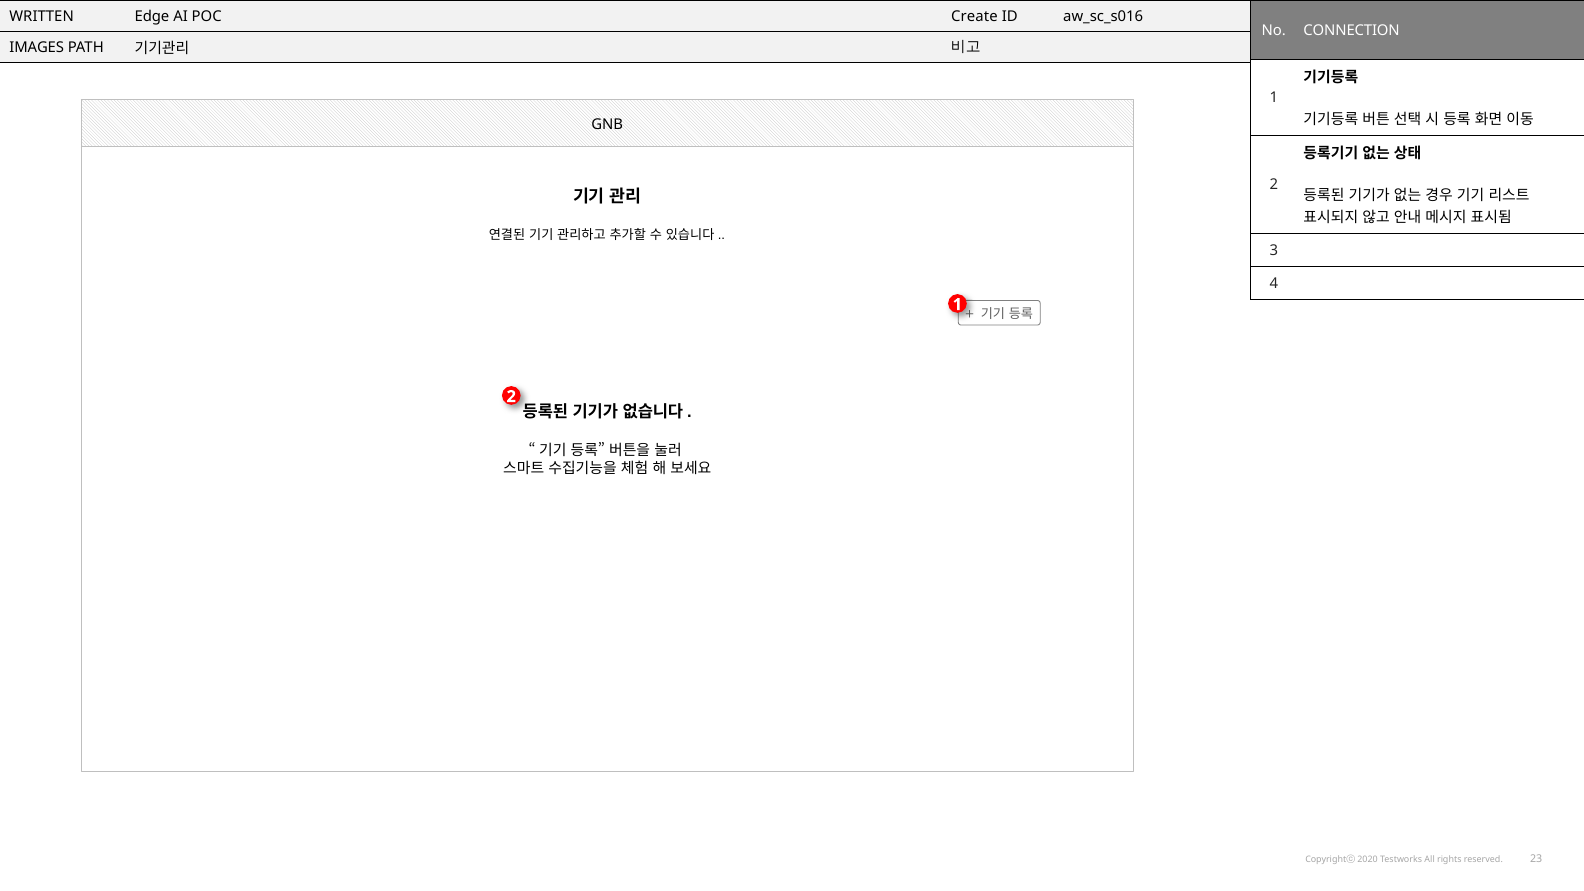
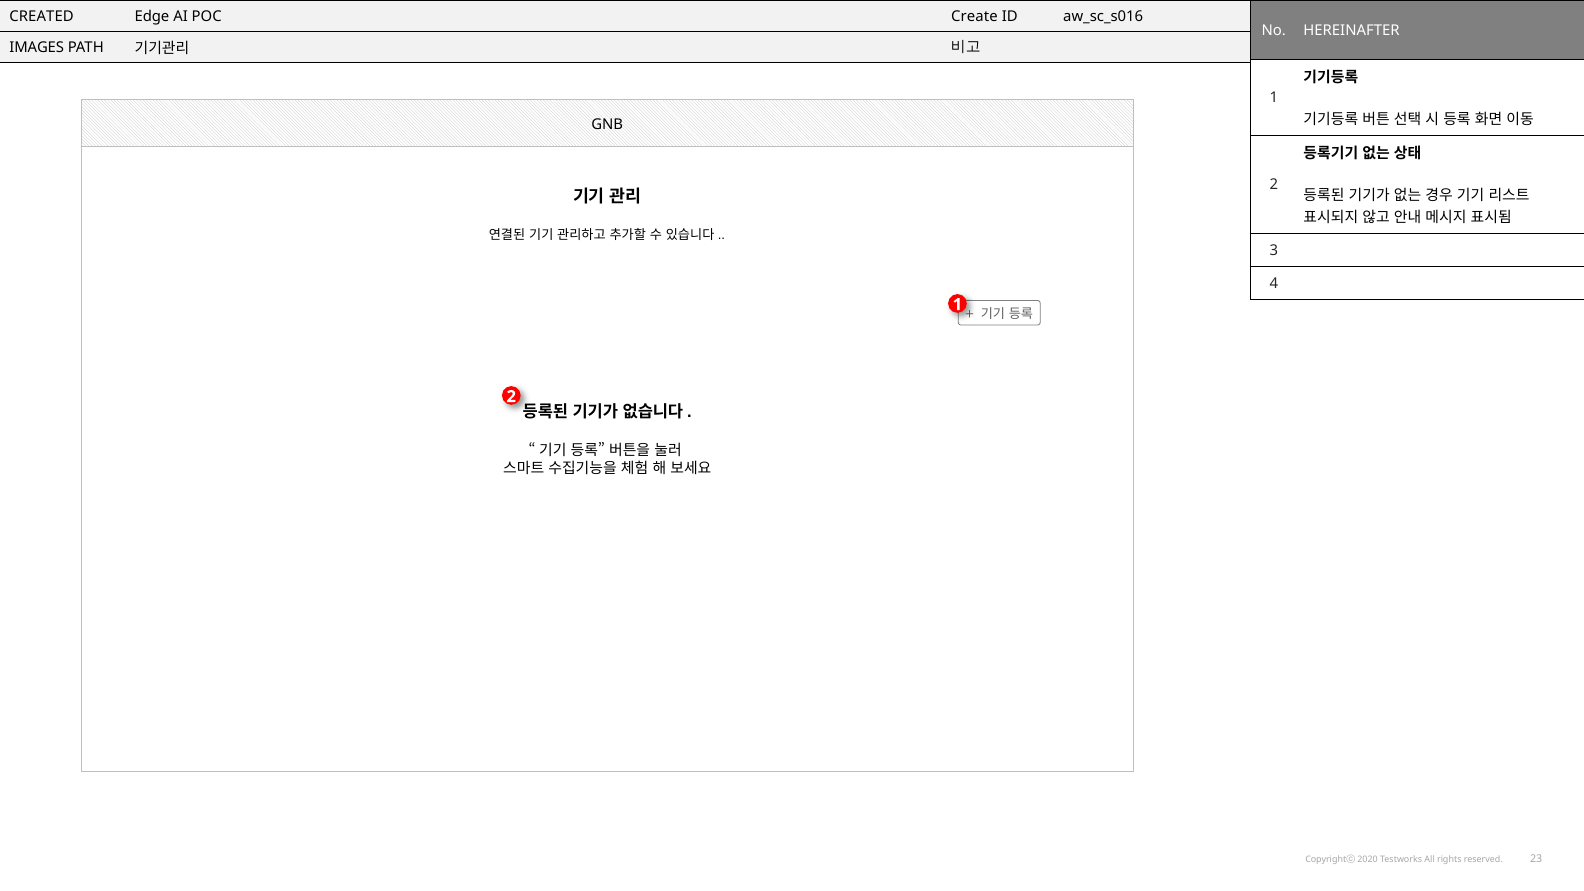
WRITTEN: WRITTEN -> CREATED (42, 16)
CONNECTION: CONNECTION -> HEREINAFTER (1352, 30)
